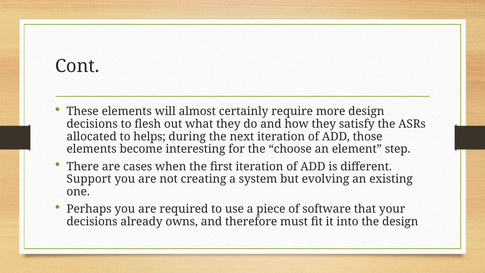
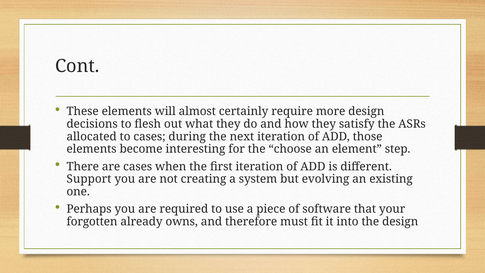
to helps: helps -> cases (149, 136)
decisions: decisions -> forgotten (92, 221)
